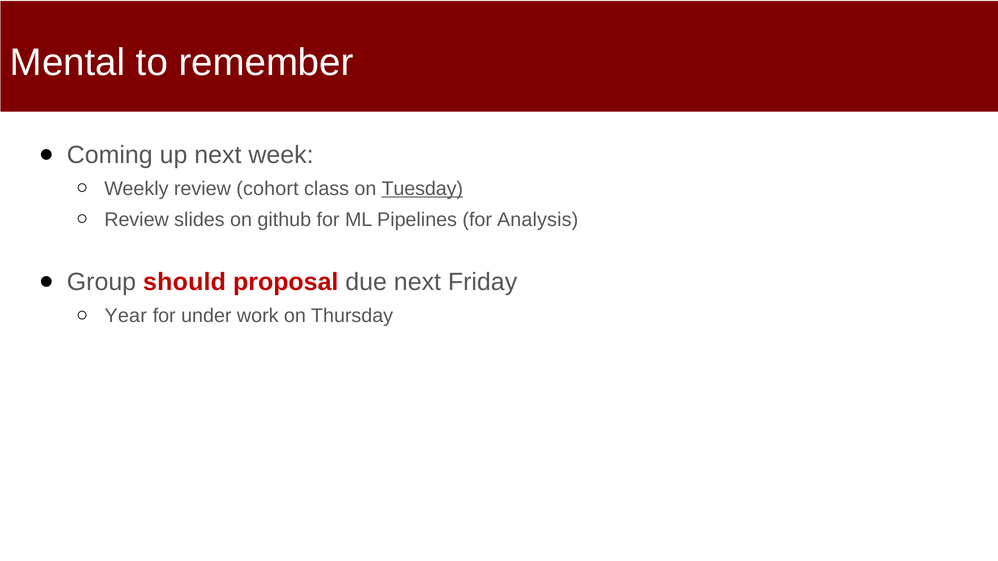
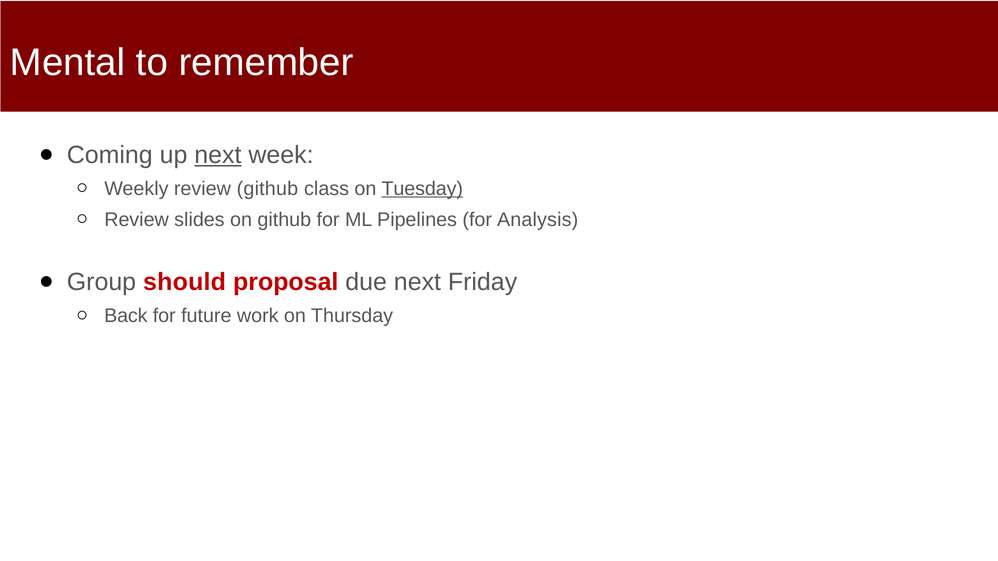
next underline: none -> present (218, 155)
review cohort: cohort -> github (267, 189)
Year: Year -> Back (126, 316)
under: under -> future (206, 316)
